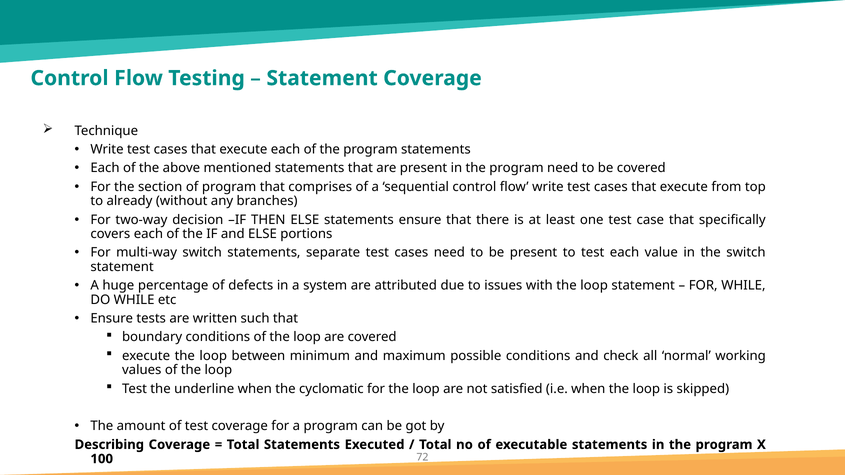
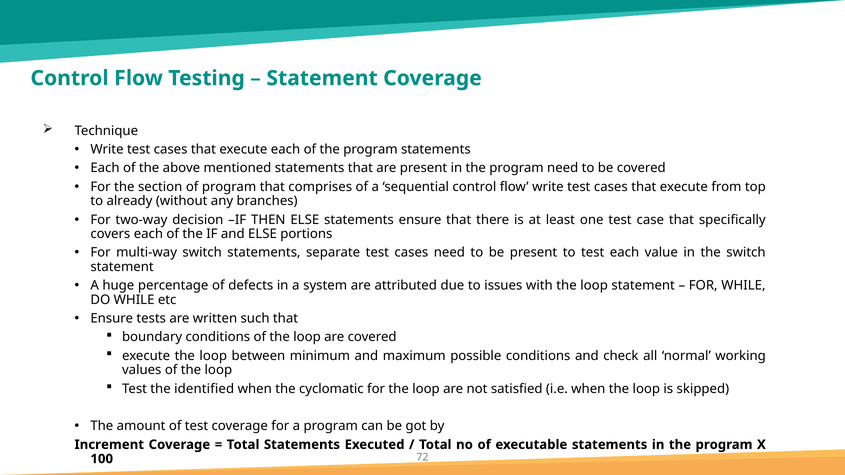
underline: underline -> identified (204, 389)
Describing: Describing -> Increment (109, 445)
